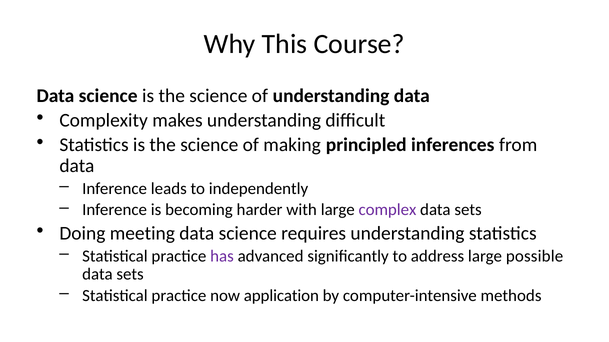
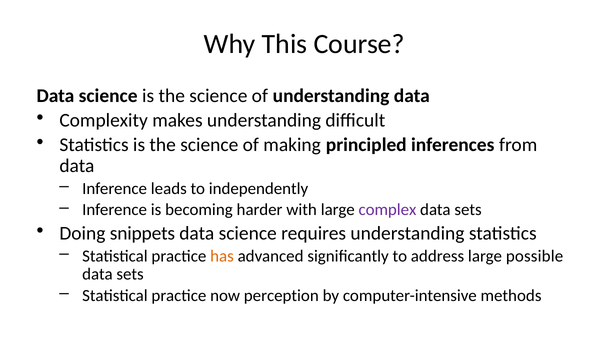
meeting: meeting -> snippets (142, 234)
has colour: purple -> orange (222, 256)
application: application -> perception (281, 296)
